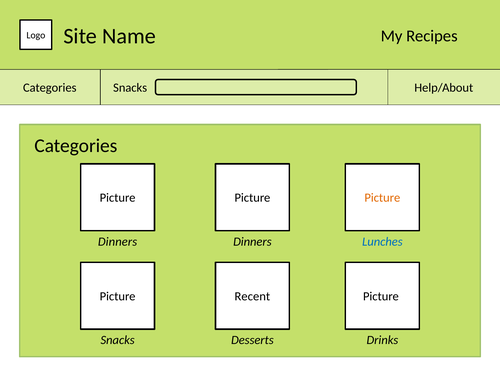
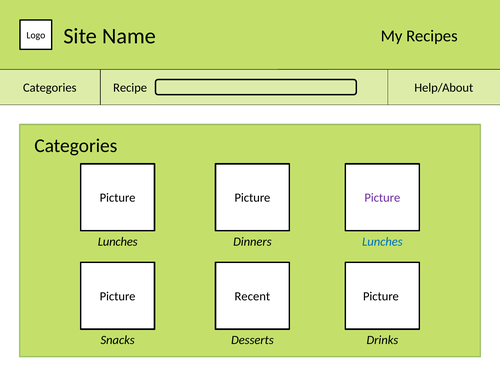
Snacks: Snacks -> Recipe (130, 88)
Picture colour: orange -> purple (382, 198)
Dinners: Dinners -> Lunches (118, 242)
